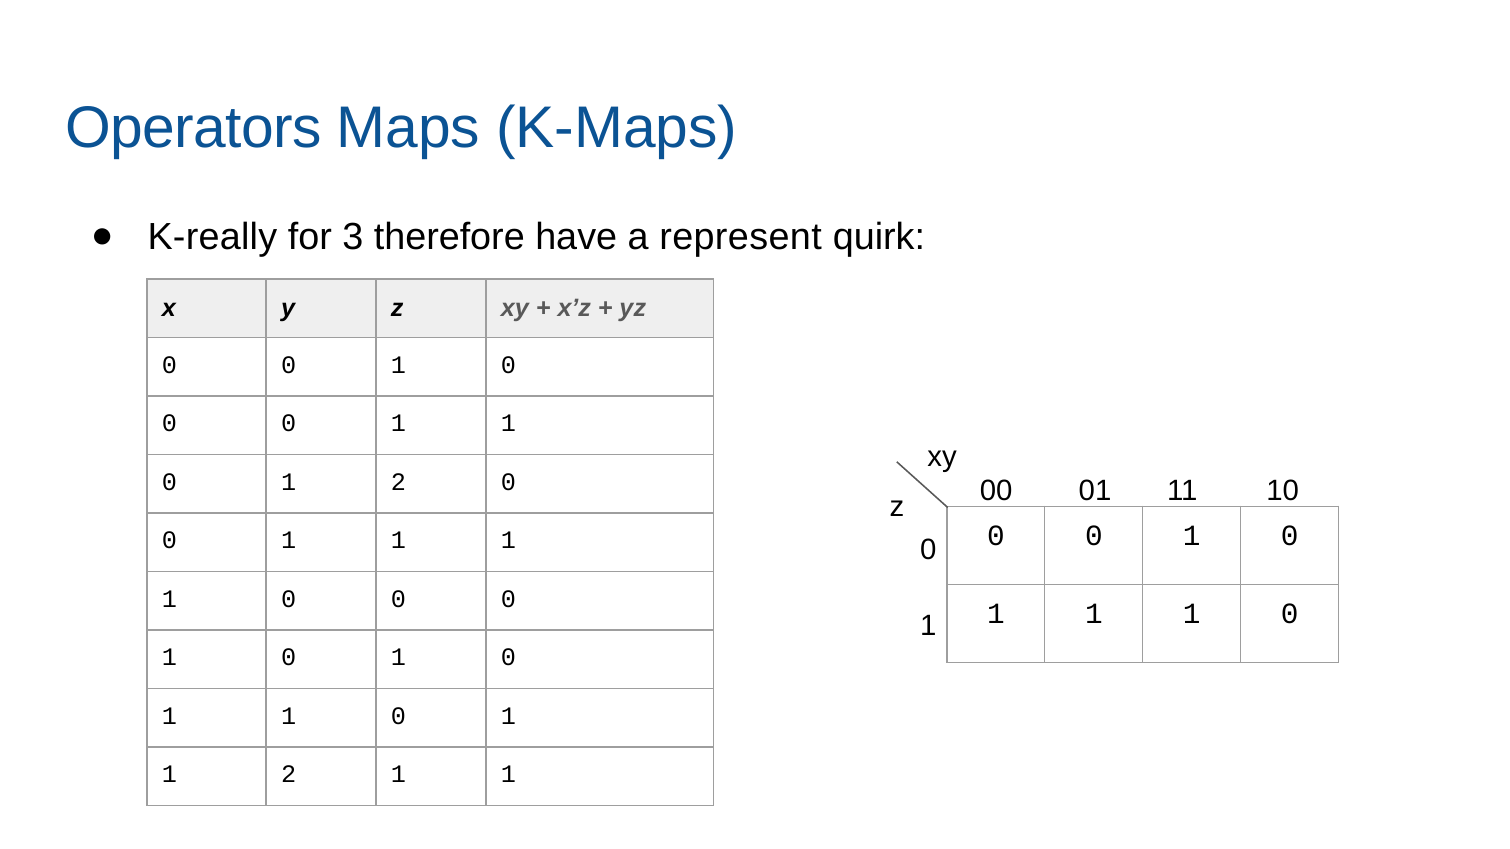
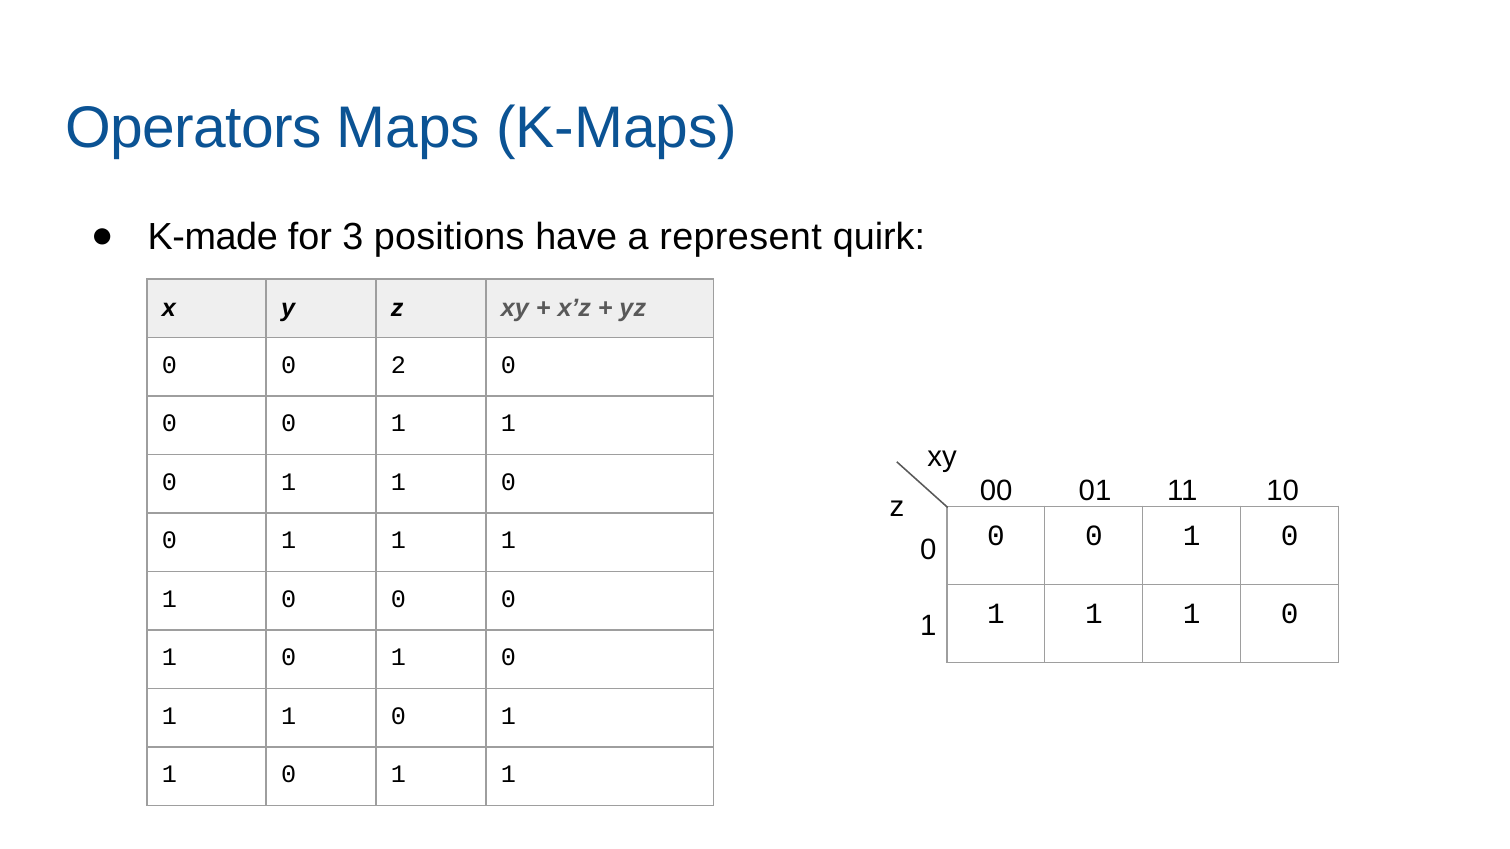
K-really: K-really -> K-made (213, 237)
therefore: therefore -> positions (449, 237)
1: 1 -> 2 (399, 365)
2: 2 -> 1 (399, 482)
2: 2 -> 0 (289, 775)
